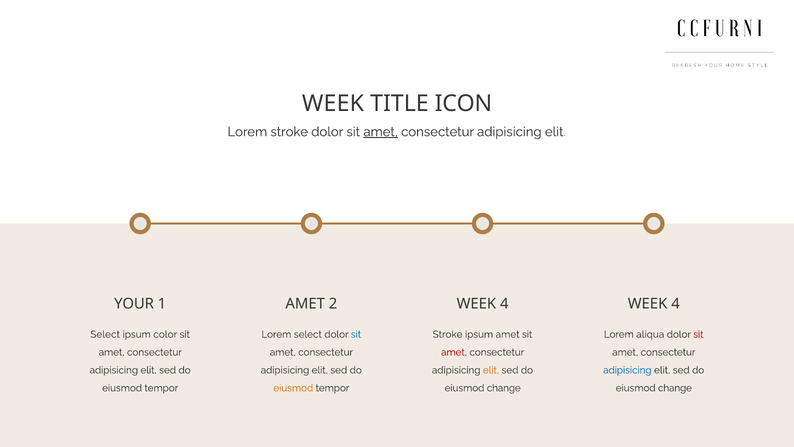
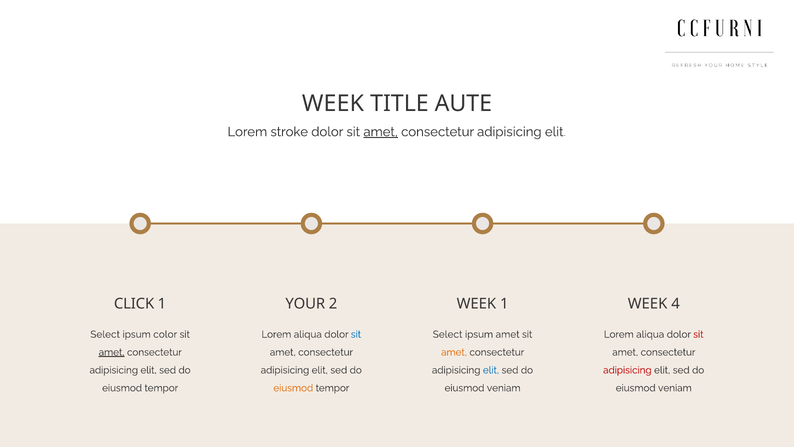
ICON: ICON -> AUTE (463, 104)
YOUR: YOUR -> CLICK (134, 304)
AMET: AMET -> YOUR (305, 304)
4: 4 -> 1 (504, 304)
select: select -> aliqua (308, 334)
Stroke: Stroke -> Select (448, 334)
amet underline: none -> present (112, 352)
amet colour: red -> orange (454, 352)
elit colour: orange -> blue (491, 370)
adipisicing colour: blue -> red (627, 370)
change: change -> veniam (504, 388)
change: change -> veniam (675, 388)
